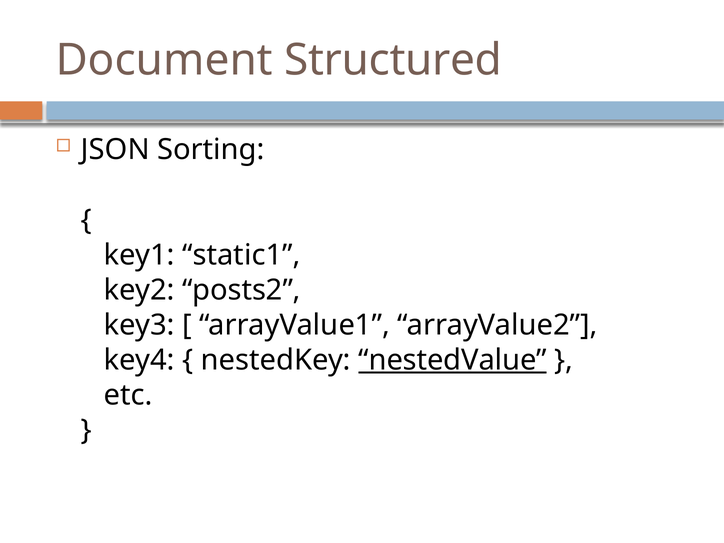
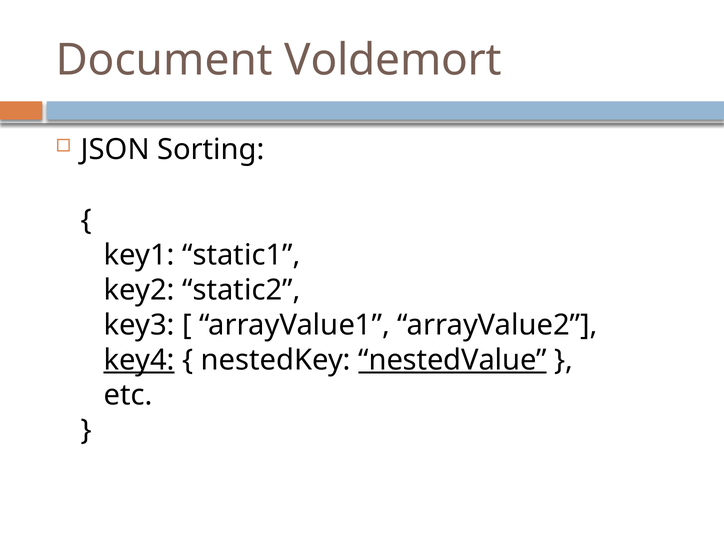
Structured: Structured -> Voldemort (393, 60)
posts2: posts2 -> static2 (241, 290)
key4 underline: none -> present (139, 360)
